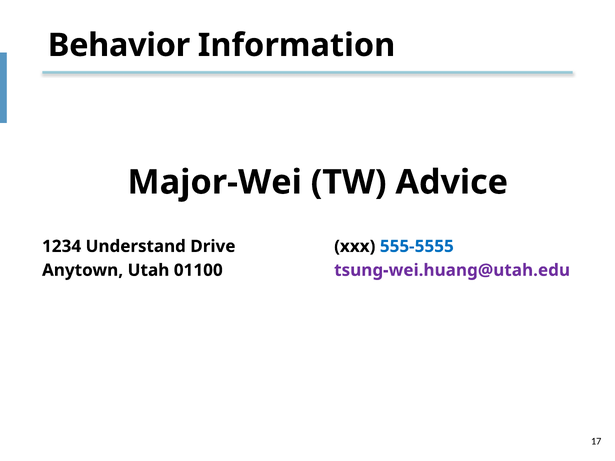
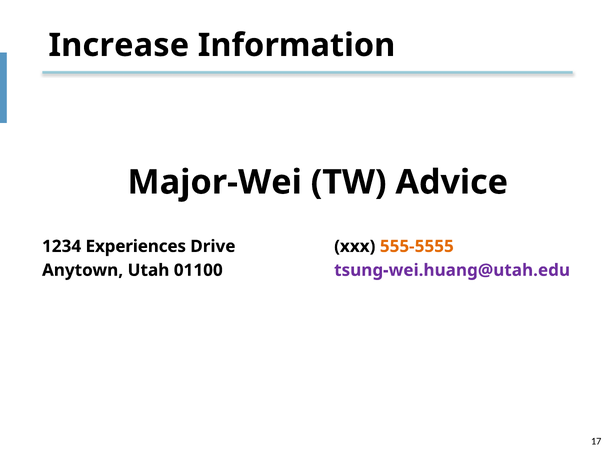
Behavior: Behavior -> Increase (119, 45)
Understand: Understand -> Experiences (136, 246)
555-5555 colour: blue -> orange (417, 246)
